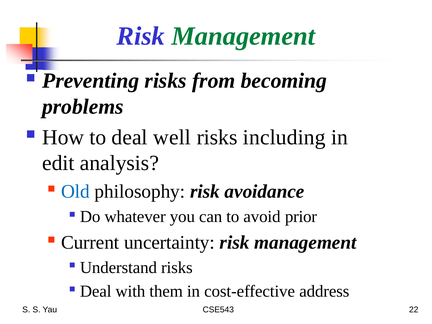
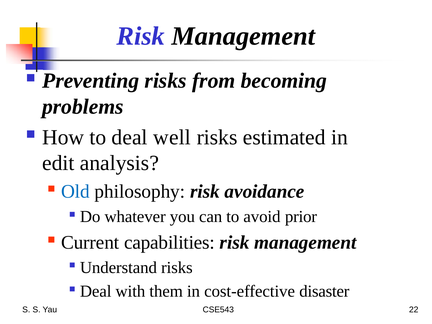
Management colour: green -> black (243, 36)
including: including -> estimated (284, 137)
uncertainty: uncertainty -> capabilities (169, 242)
address: address -> disaster (324, 291)
